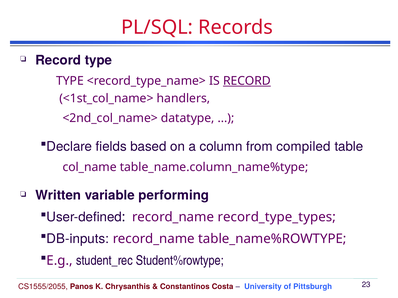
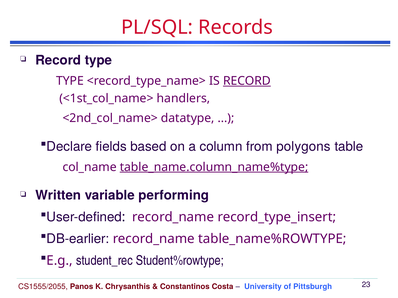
compiled: compiled -> polygons (303, 147)
table_name.column_name%type underline: none -> present (214, 167)
record_type_types: record_type_types -> record_type_insert (277, 217)
DB-inputs: DB-inputs -> DB-earlier (78, 239)
